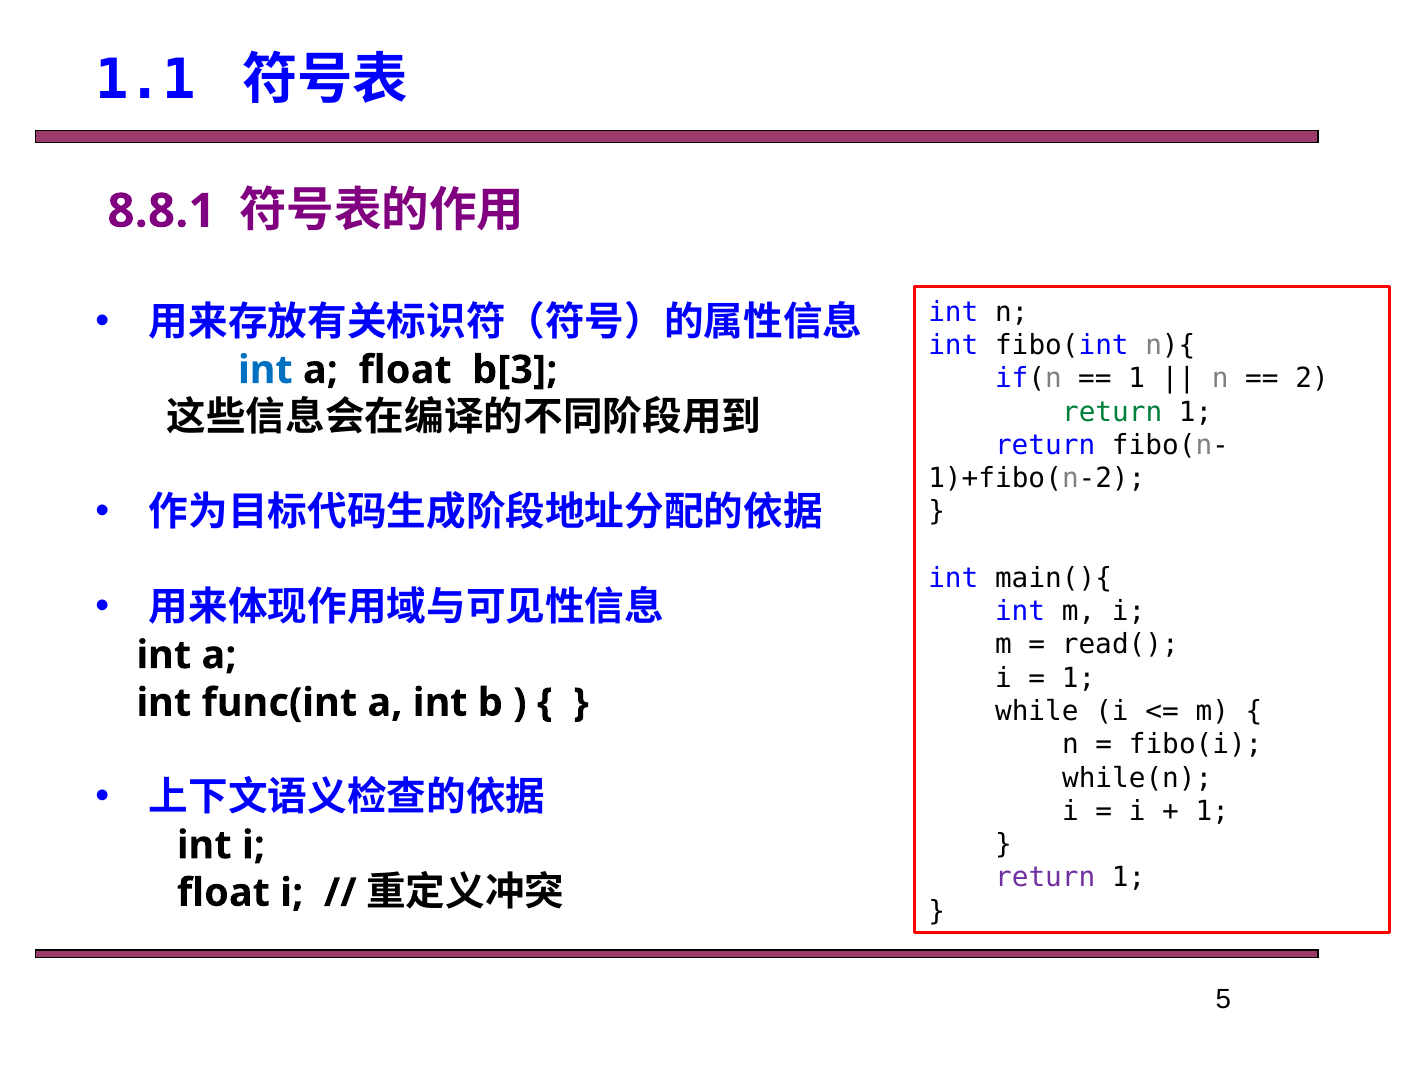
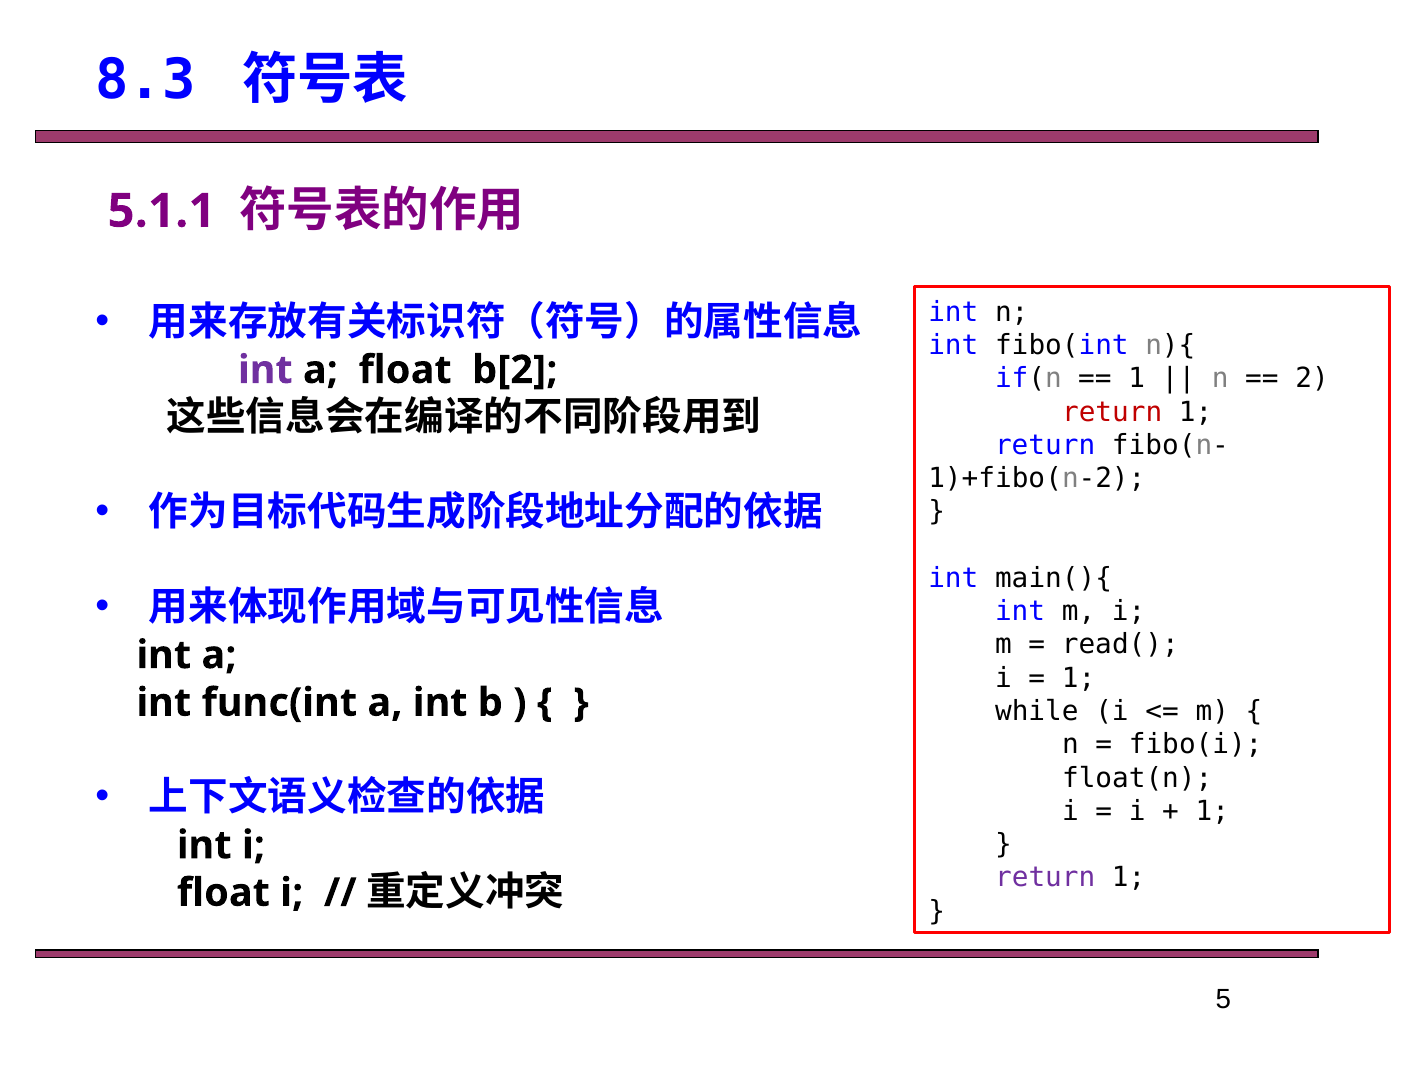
1.1: 1.1 -> 8.3 (145, 80)
8.8.1: 8.8.1 -> 5.1.1 (162, 211)
int colour: blue -> purple (265, 370)
b[3: b[3 -> b[2 (515, 370)
return colour: green -> red (1112, 412)
while(n: while(n -> float(n (1137, 778)
